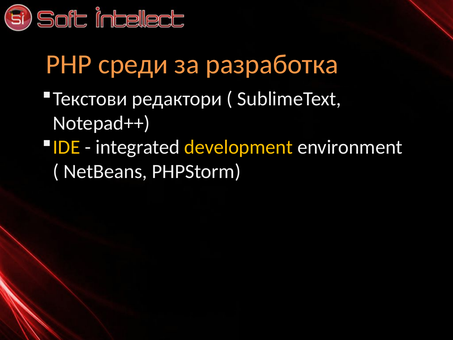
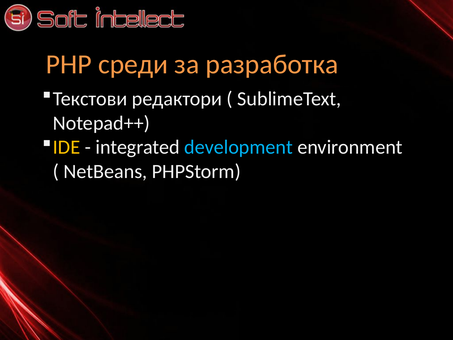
development colour: yellow -> light blue (239, 147)
